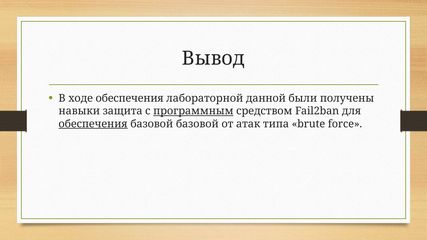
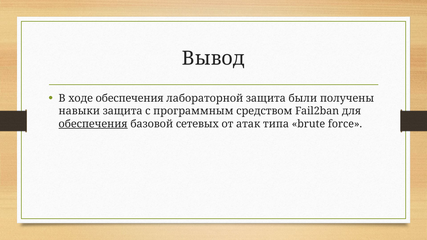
лабораторной данной: данной -> защита (266, 98)
программным underline: present -> none (193, 111)
базовой базовой: базовой -> сетевых (197, 124)
